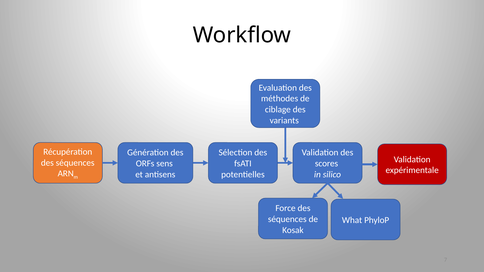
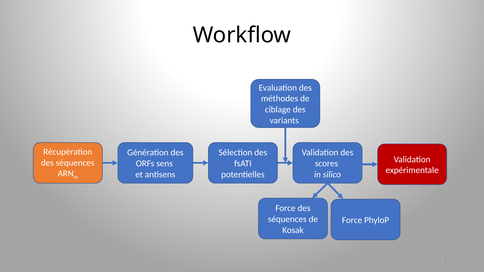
What: What -> Force (352, 220)
